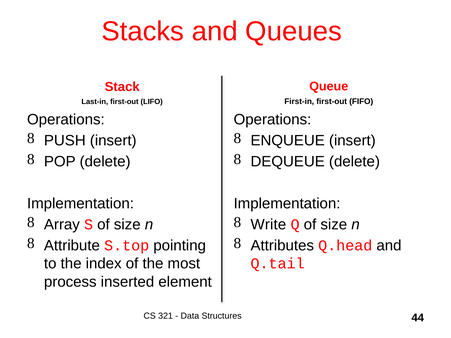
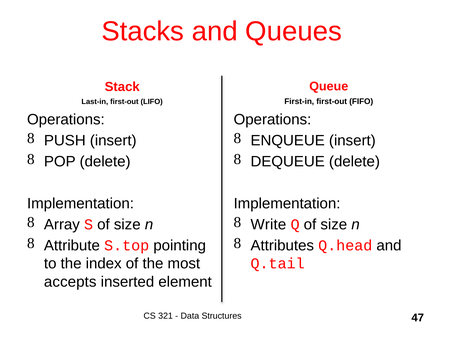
process: process -> accepts (70, 282)
44: 44 -> 47 (418, 318)
